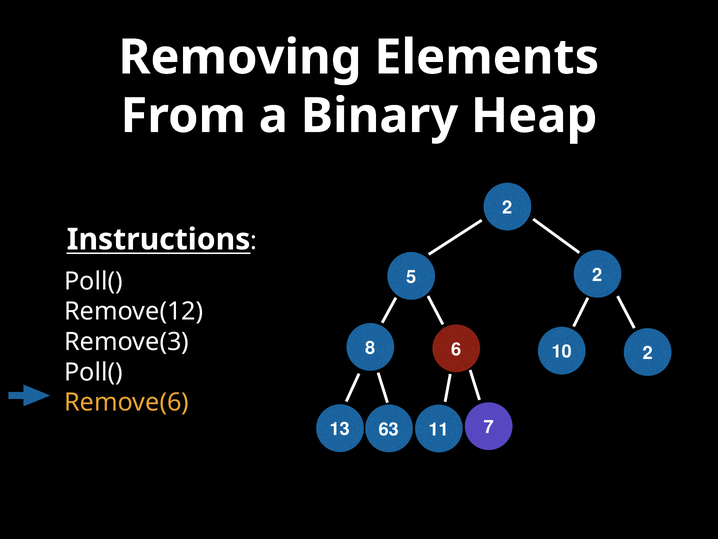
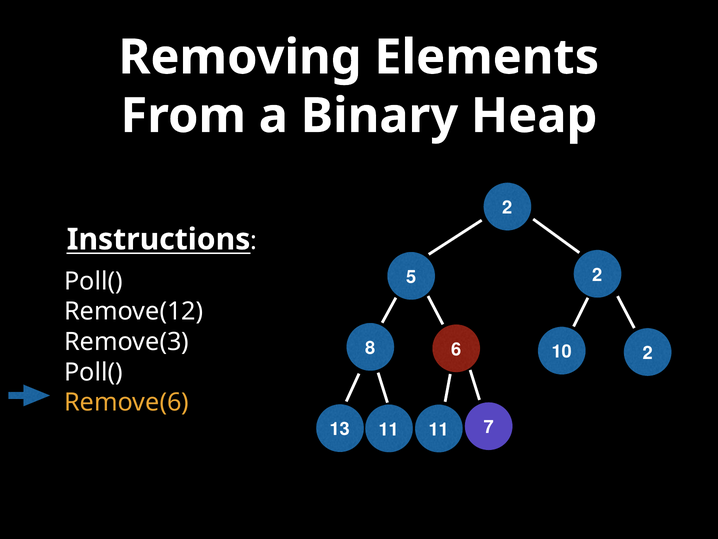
13 63: 63 -> 11 (389, 429)
